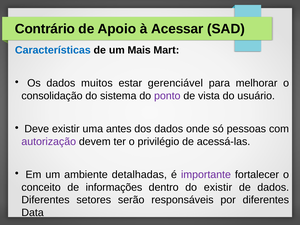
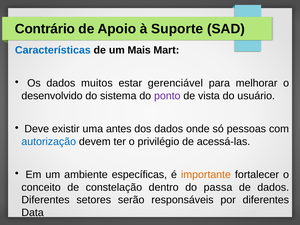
Acessar: Acessar -> Suporte (177, 29)
consolidação: consolidação -> desenvolvido (52, 96)
autorização colour: purple -> blue (49, 142)
detalhadas: detalhadas -> específicas (139, 175)
importante colour: purple -> orange (206, 175)
informações: informações -> constelação (114, 187)
do existir: existir -> passa (218, 187)
